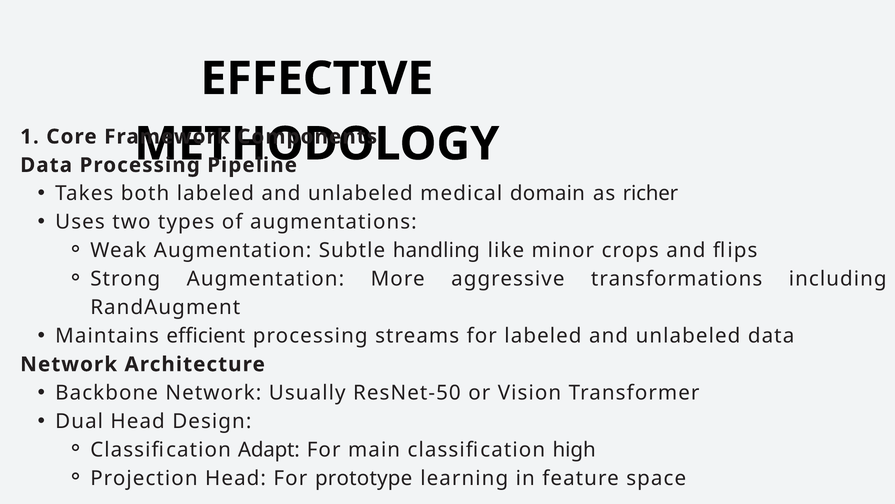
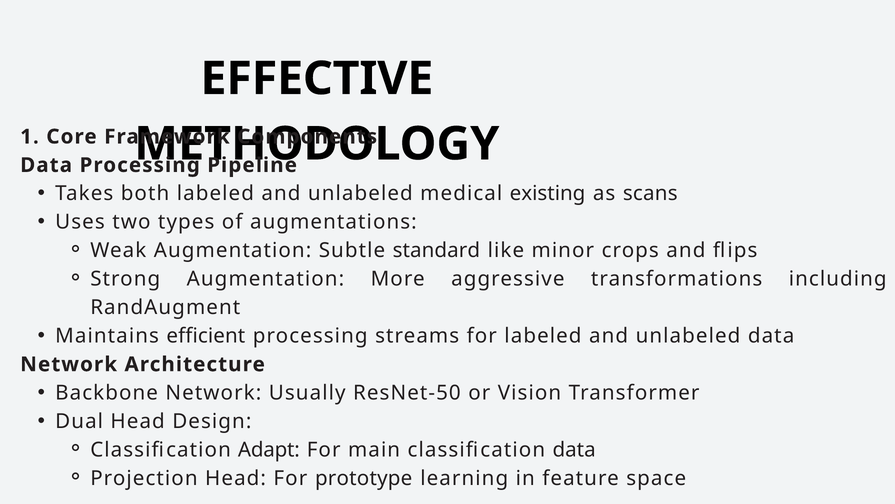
domain: domain -> existing (548, 193)
richer: richer -> scans (650, 193)
handling: handling -> standard (436, 250)
classification high: high -> data (574, 449)
